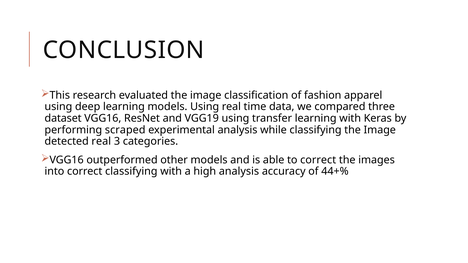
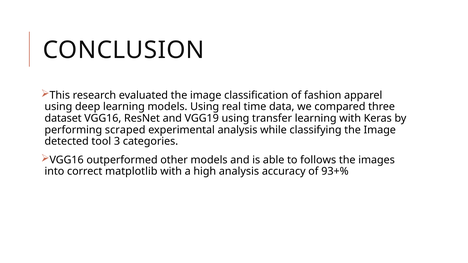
detected real: real -> tool (101, 142)
to correct: correct -> follows (318, 160)
correct classifying: classifying -> matplotlib (131, 172)
44+%: 44+% -> 93+% (335, 172)
